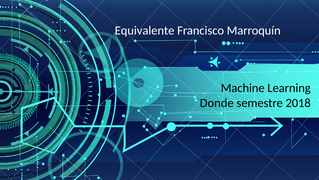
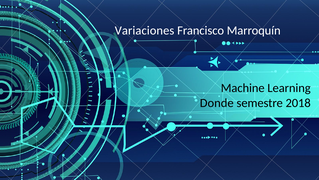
Equivalente: Equivalente -> Variaciones (145, 30)
